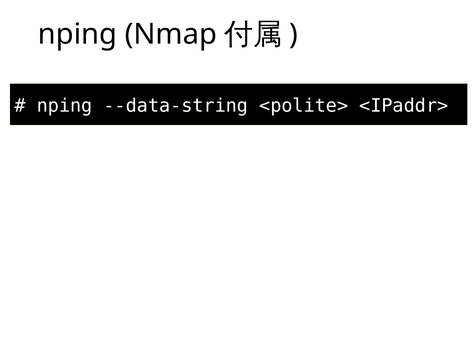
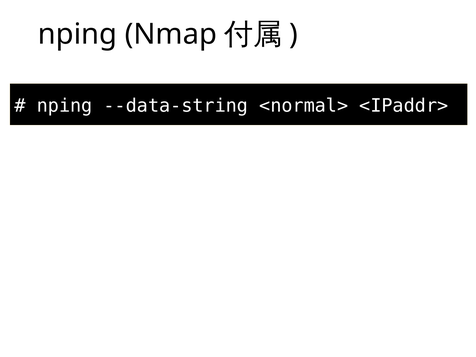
<polite>: <polite> -> <normal> (304, 106)
